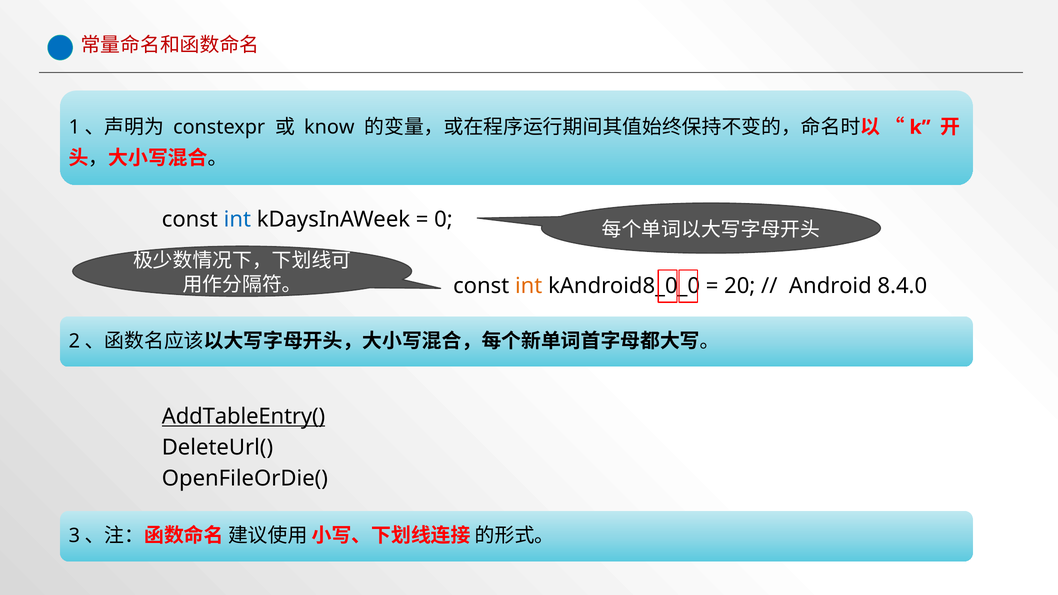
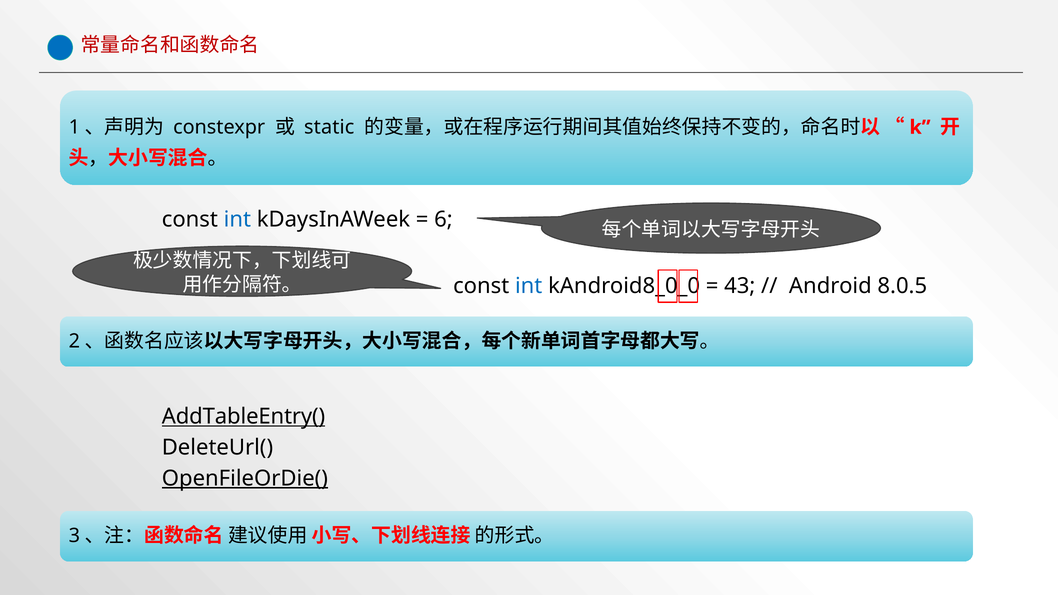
know: know -> static (329, 127)
0: 0 -> 6 (443, 220)
int colour: orange -> blue (529, 286)
20: 20 -> 43 (740, 286)
8.4.0: 8.4.0 -> 8.0.5 (902, 286)
OpenFileOrDie( underline: none -> present (245, 478)
